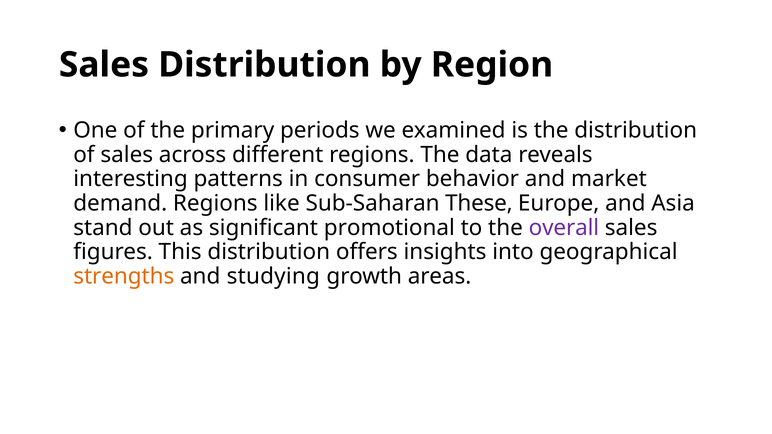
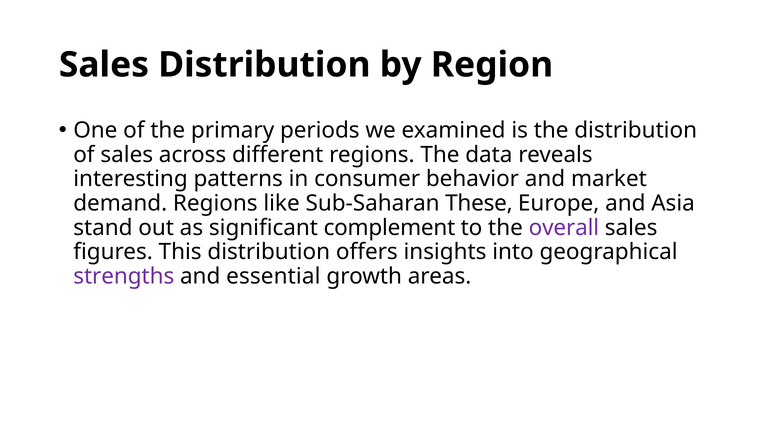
promotional: promotional -> complement (389, 228)
strengths colour: orange -> purple (124, 276)
studying: studying -> essential (273, 276)
